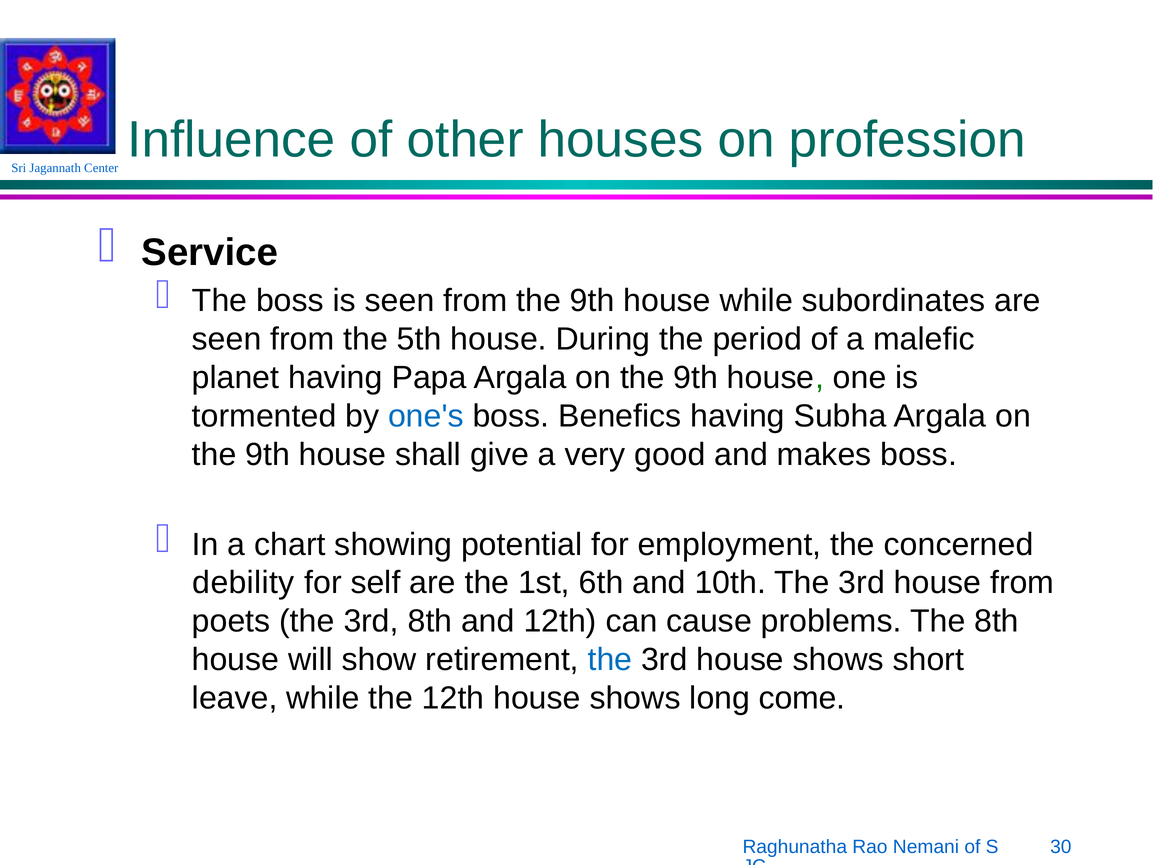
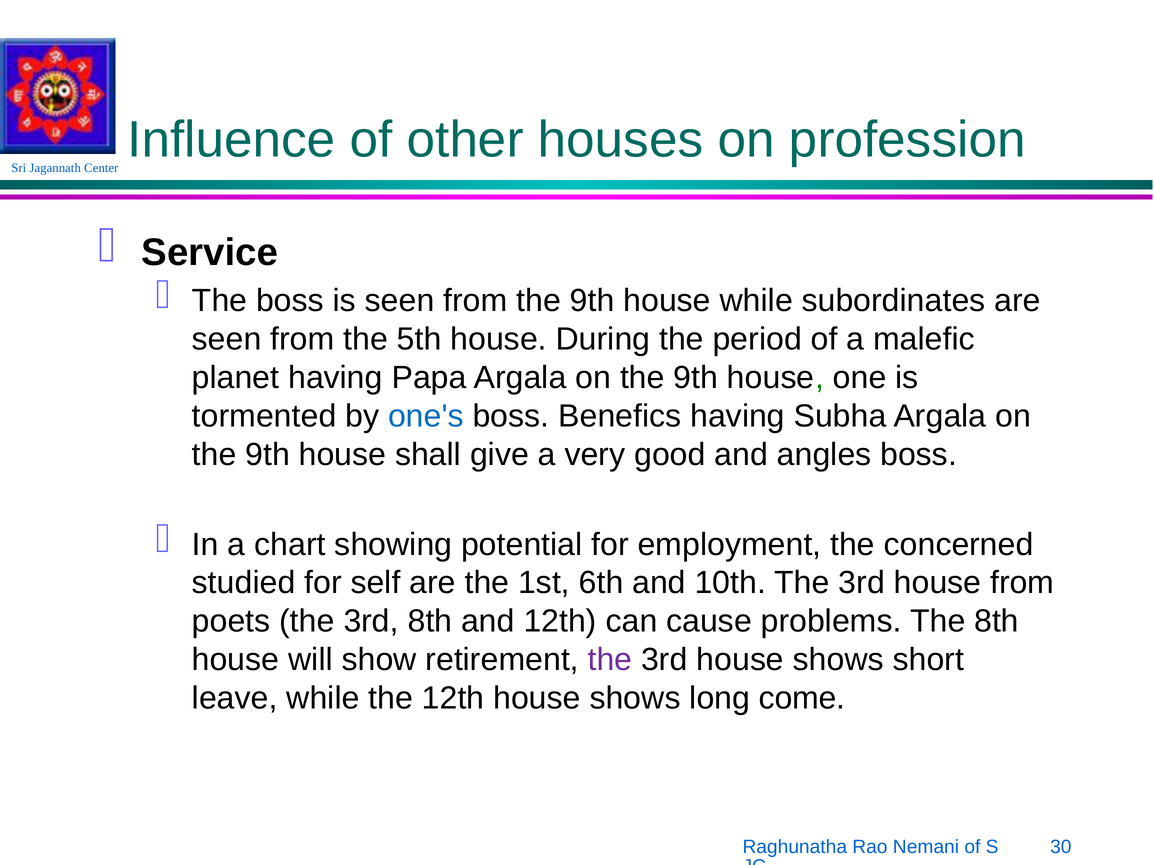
makes: makes -> angles (824, 455)
debility: debility -> studied (244, 583)
the colour: blue -> purple (610, 660)
